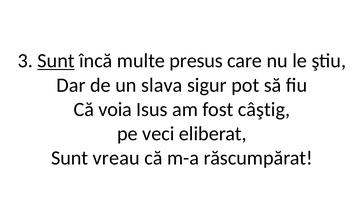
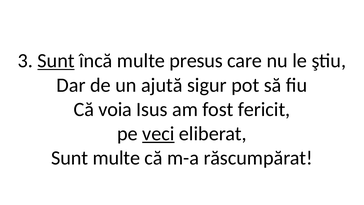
slava: slava -> ajută (162, 85)
câştig: câştig -> fericit (264, 109)
veci underline: none -> present (158, 133)
Sunt vreau: vreau -> multe (116, 158)
